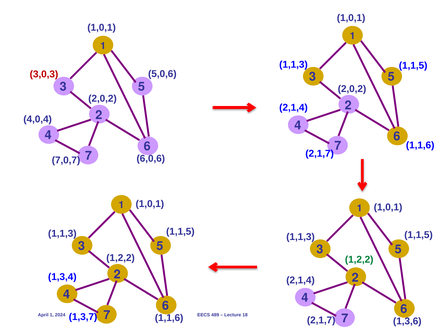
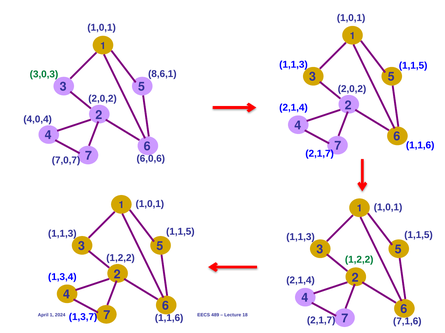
5,0,6: 5,0,6 -> 8,6,1 (162, 74)
3,0,3 colour: red -> green (44, 74)
1,3,6: 1,3,6 -> 7,1,6 (407, 322)
